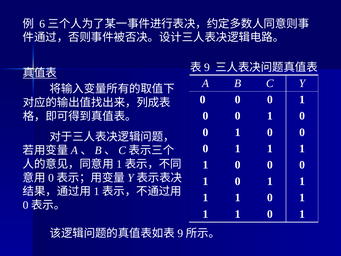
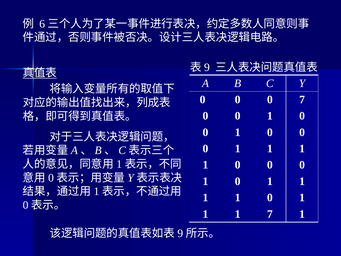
1: 1 -> 7 (302, 100)
0: 0 -> 7 (270, 214)
